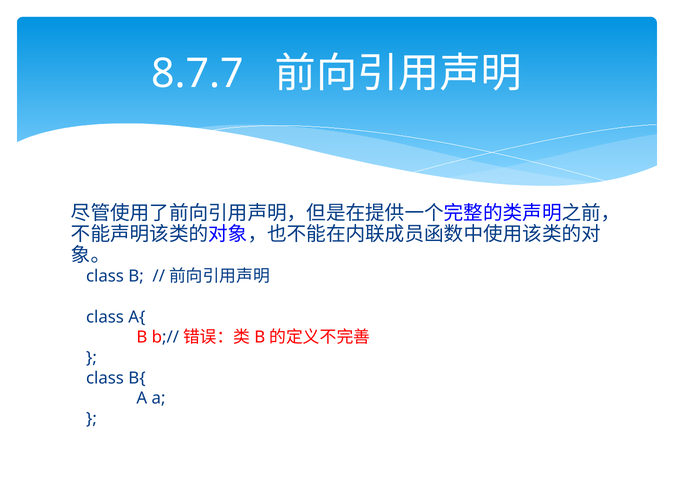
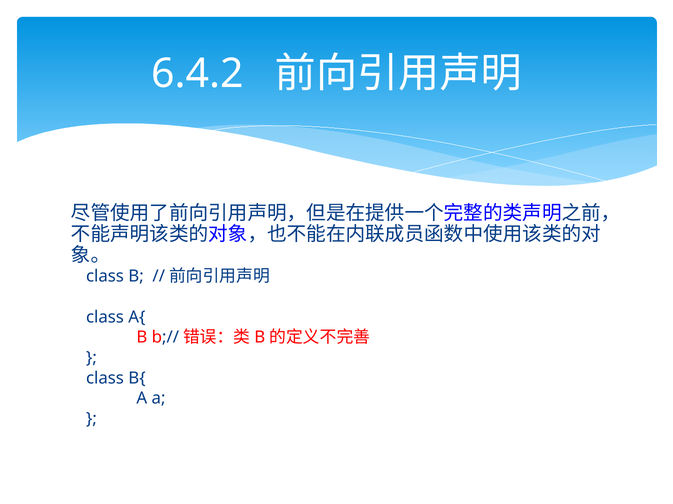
8.7.7: 8.7.7 -> 6.4.2 (197, 74)
